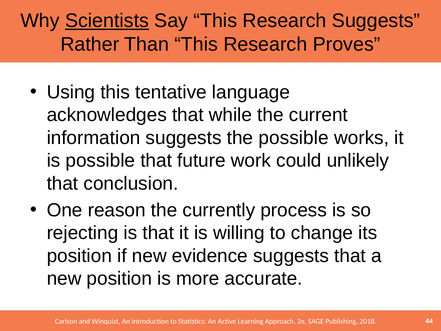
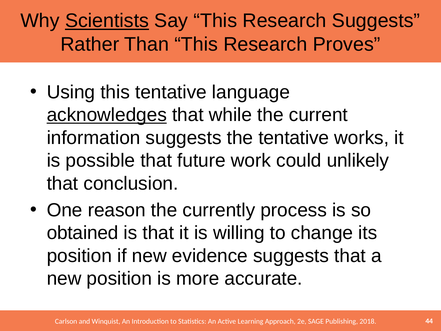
acknowledges underline: none -> present (107, 115)
the possible: possible -> tentative (294, 138)
rejecting: rejecting -> obtained (83, 233)
